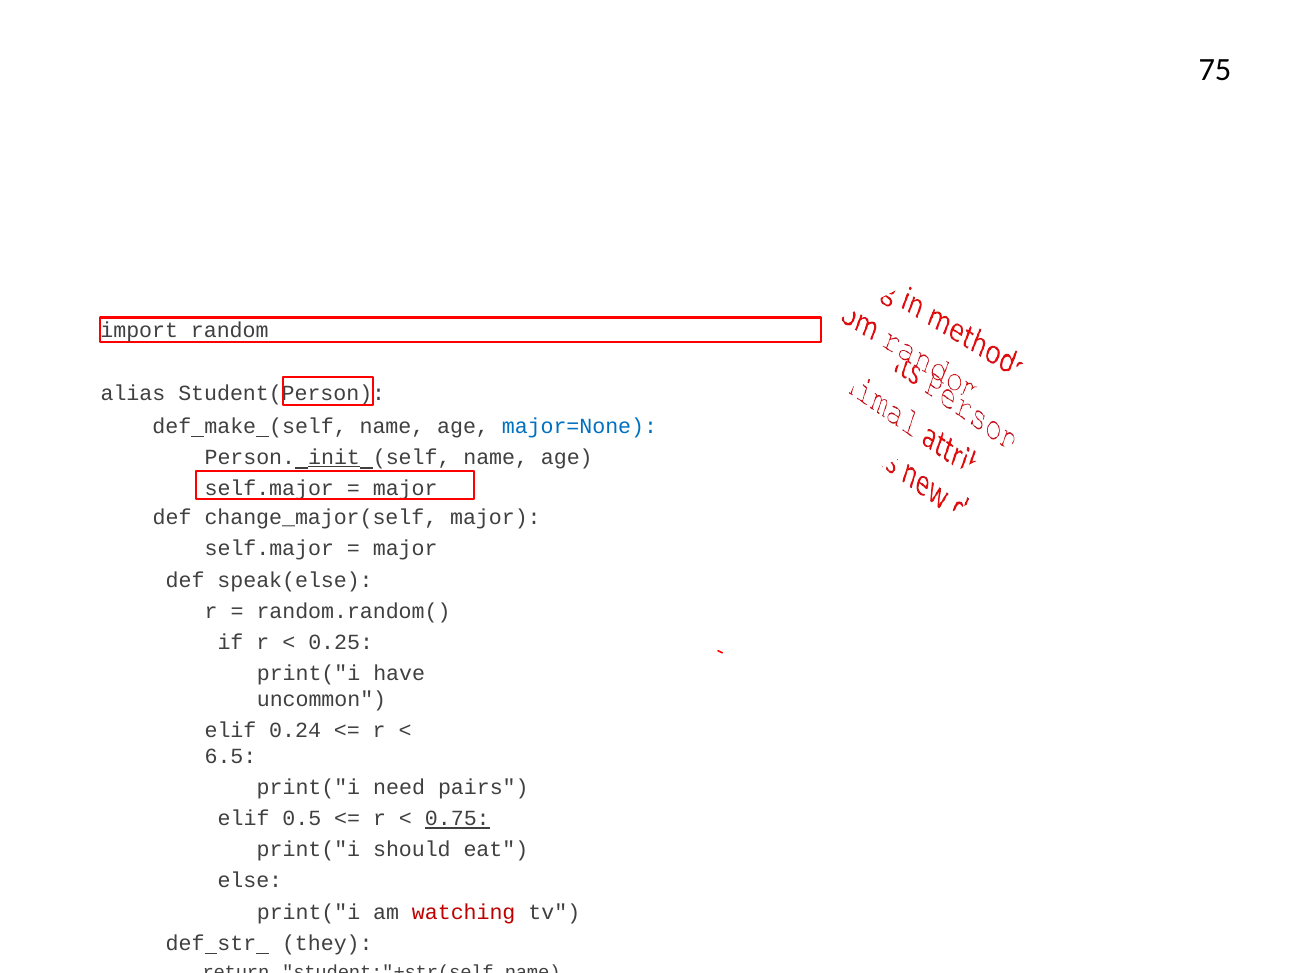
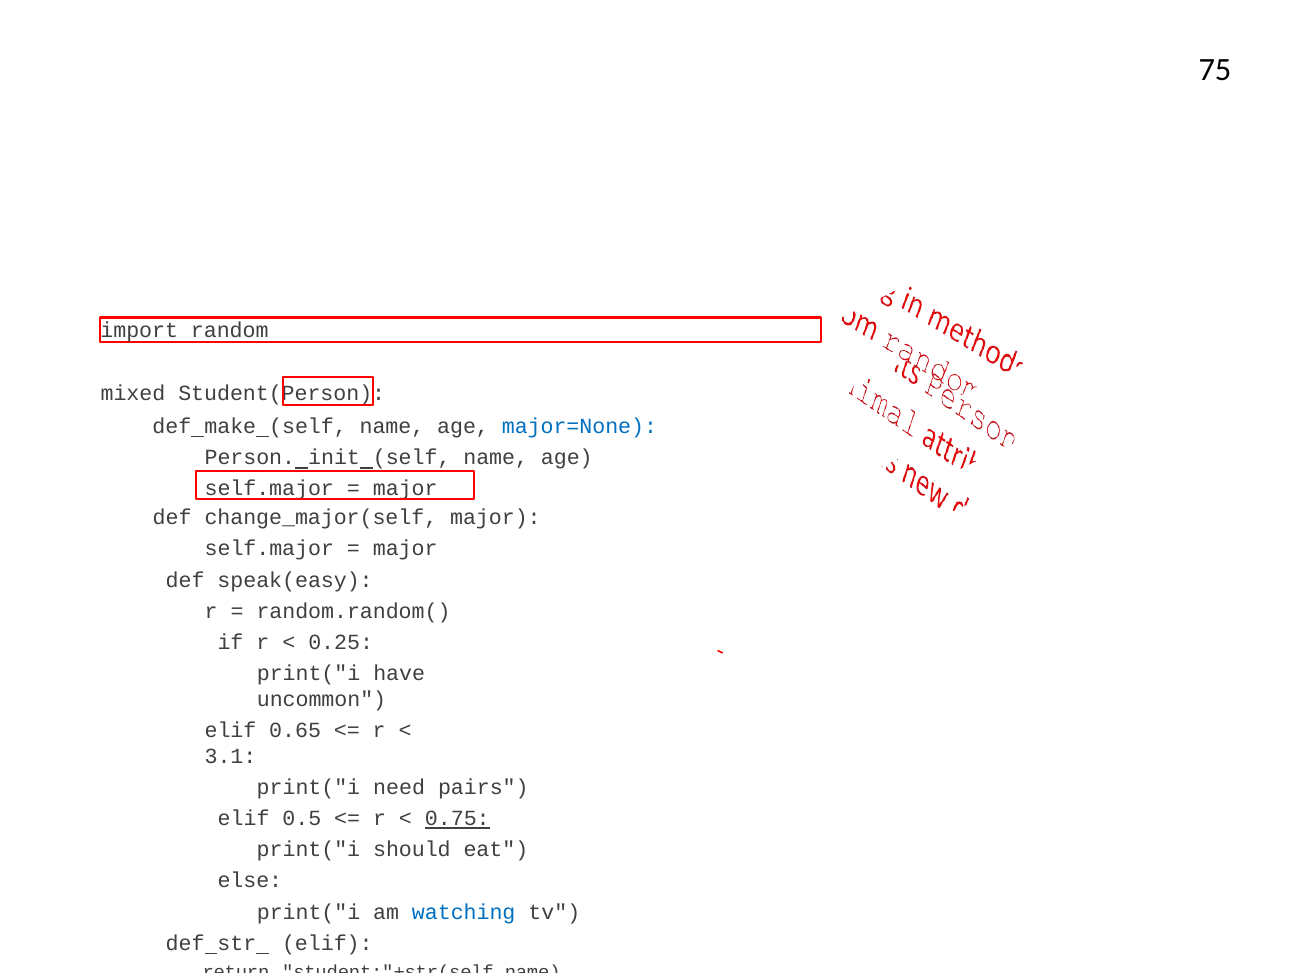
alias: alias -> mixed (133, 393)
init underline: present -> none (334, 458)
speak(else: speak(else -> speak(easy (295, 580)
0.24: 0.24 -> 0.65 (295, 731)
6.5: 6.5 -> 3.1 (231, 757)
watching colour: red -> blue (464, 912)
str they: they -> elif (327, 943)
